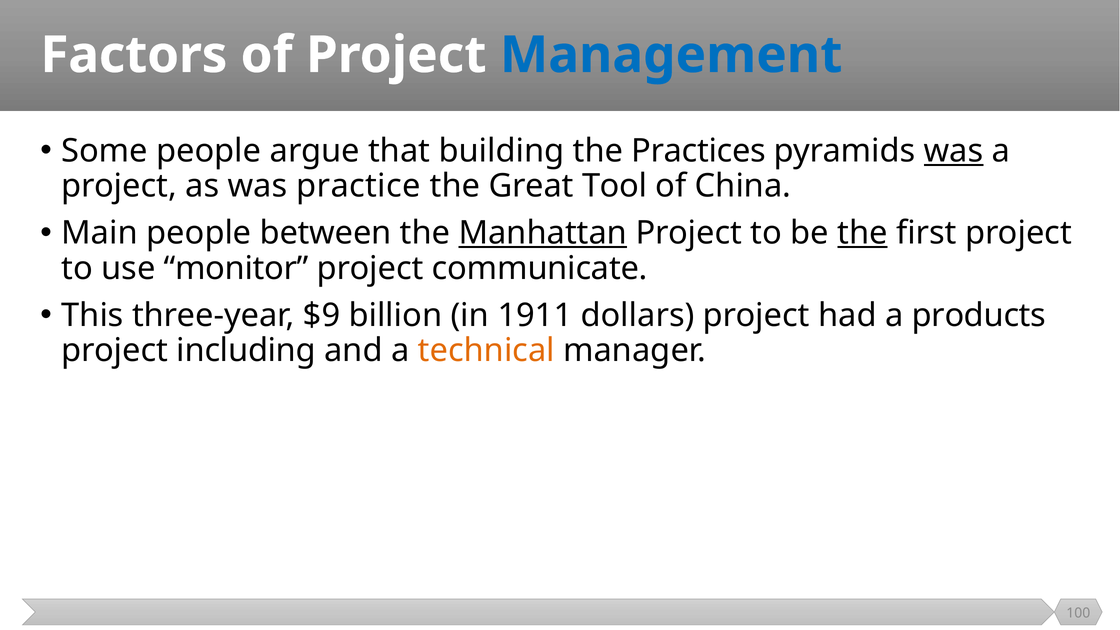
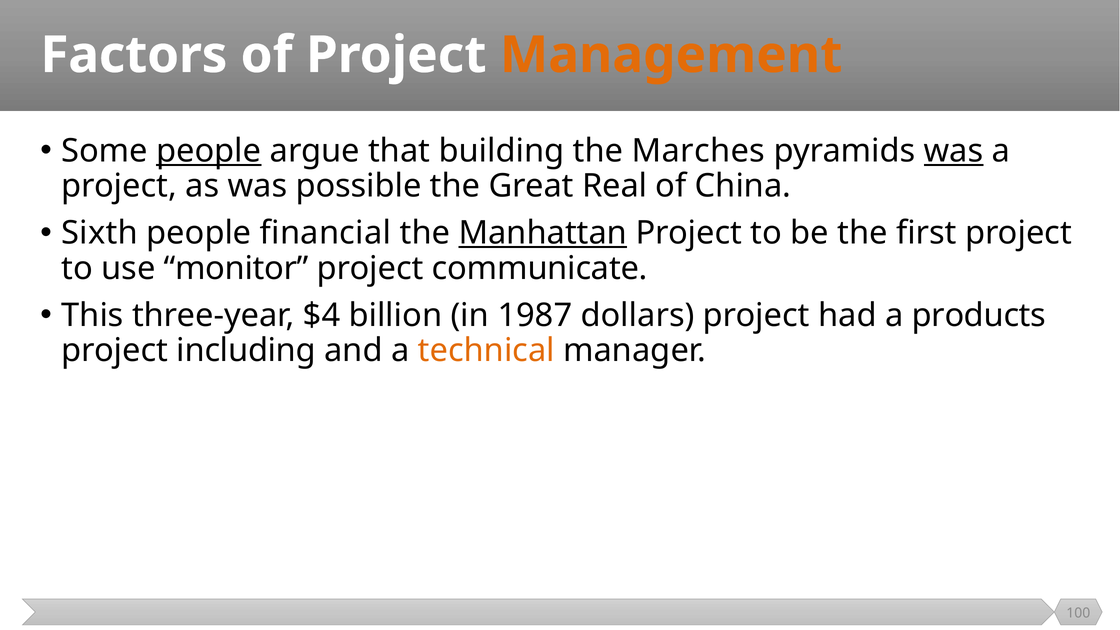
Management colour: blue -> orange (671, 55)
people underline: none -> present (209, 151)
Practices: Practices -> Marches (698, 151)
practice: practice -> possible (359, 186)
Tool: Tool -> Real (615, 186)
Main: Main -> Sixth (100, 233)
between: between -> financial (325, 233)
the underline: present -> none (862, 233)
$9: $9 -> $4 (322, 315)
1911: 1911 -> 1987 (535, 315)
